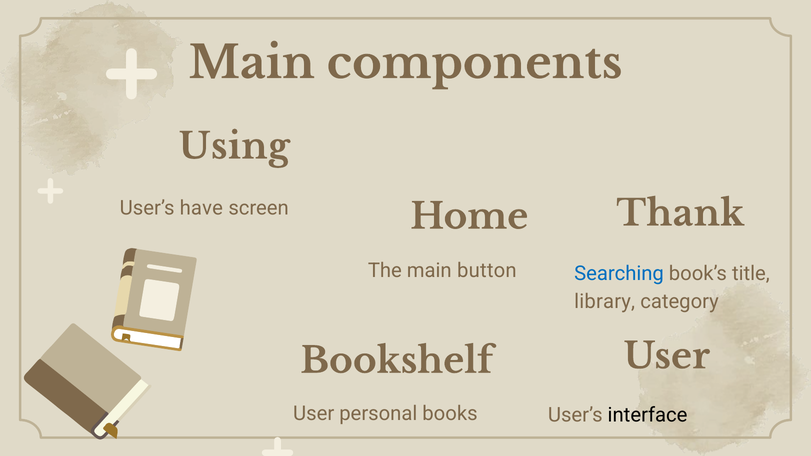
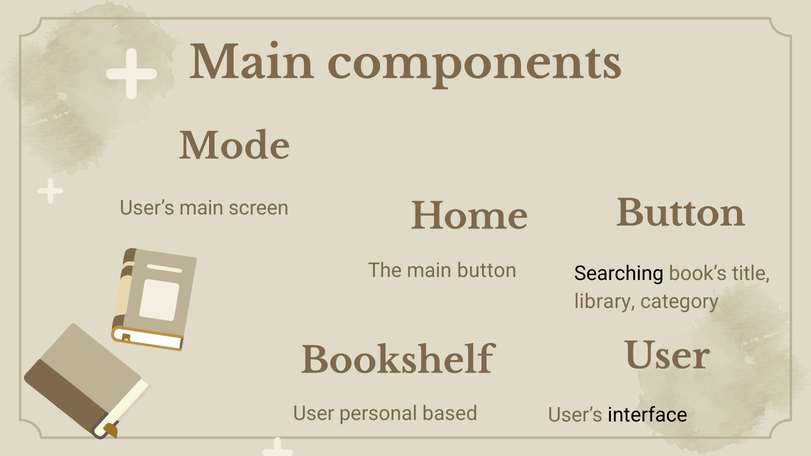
Using: Using -> Mode (234, 147)
Thank: Thank -> Button (681, 214)
User’s have: have -> main (202, 208)
Searching colour: blue -> black (619, 274)
books: books -> based (450, 414)
